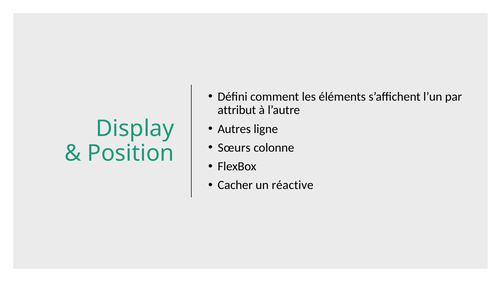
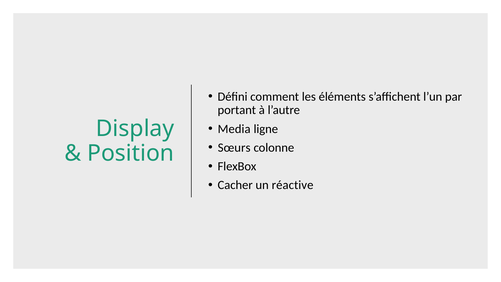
attribut: attribut -> portant (237, 110)
Autres: Autres -> Media (234, 129)
